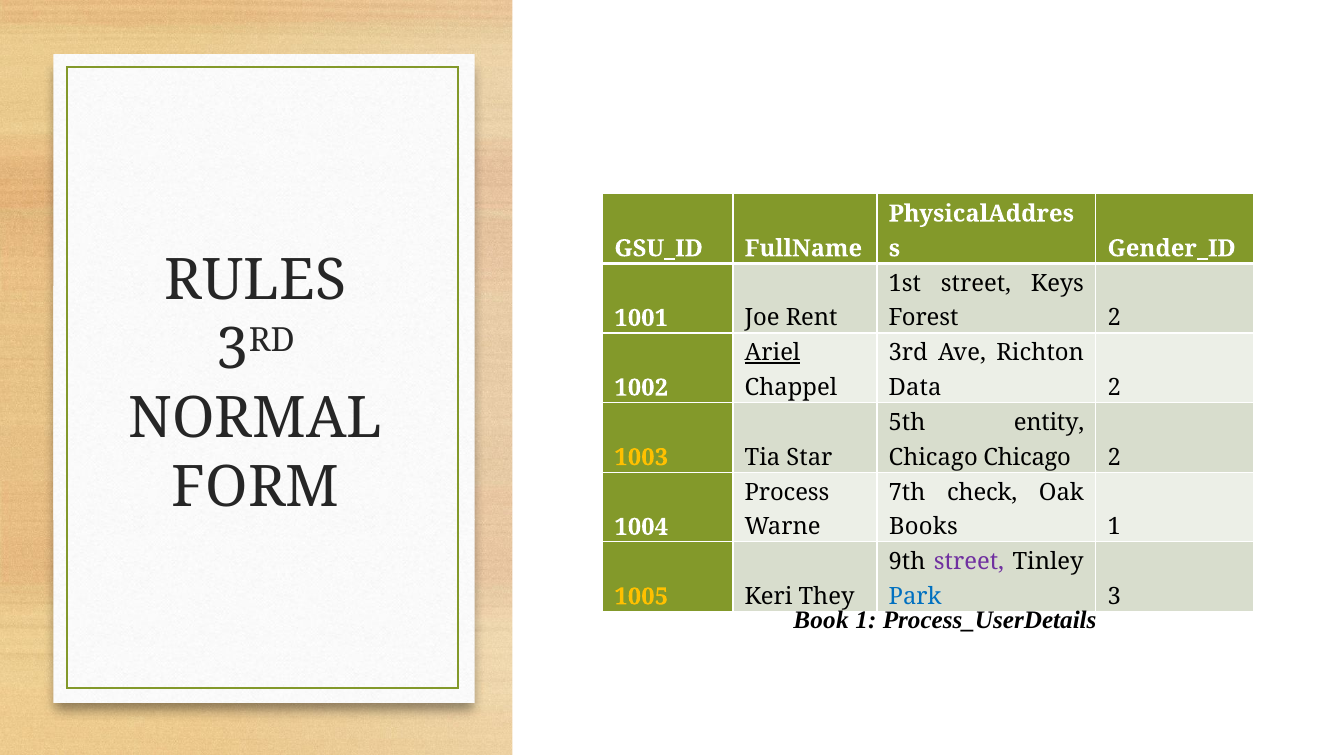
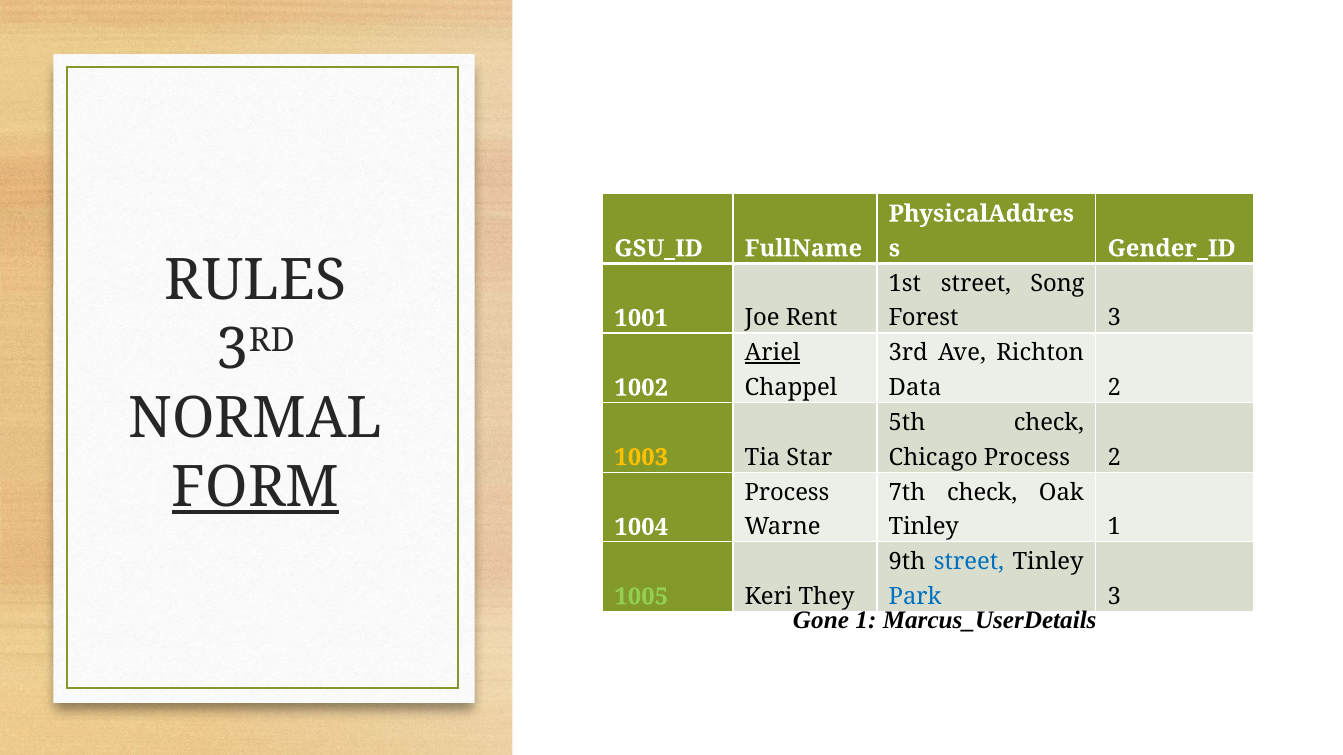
Keys: Keys -> Song (1057, 283)
Forest 2: 2 -> 3 (1114, 318)
5th entity: entity -> check (1049, 423)
Chicago Chicago: Chicago -> Process (1027, 458)
FORM underline: none -> present (256, 488)
Books: Books -> Tinley (924, 527)
street colour: purple -> blue (969, 562)
1005 colour: yellow -> light green (641, 597)
Book: Book -> Gone (821, 621)
Process_UserDetails: Process_UserDetails -> Marcus_UserDetails (990, 621)
